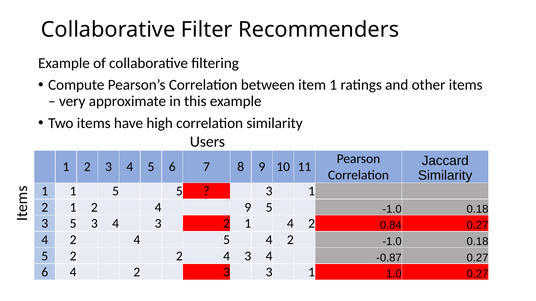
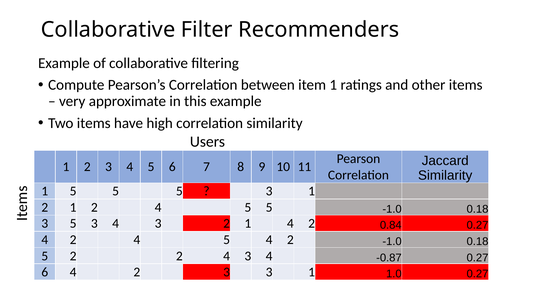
1 1: 1 -> 5 (73, 191)
1 2 4 9: 9 -> 5 (248, 208)
